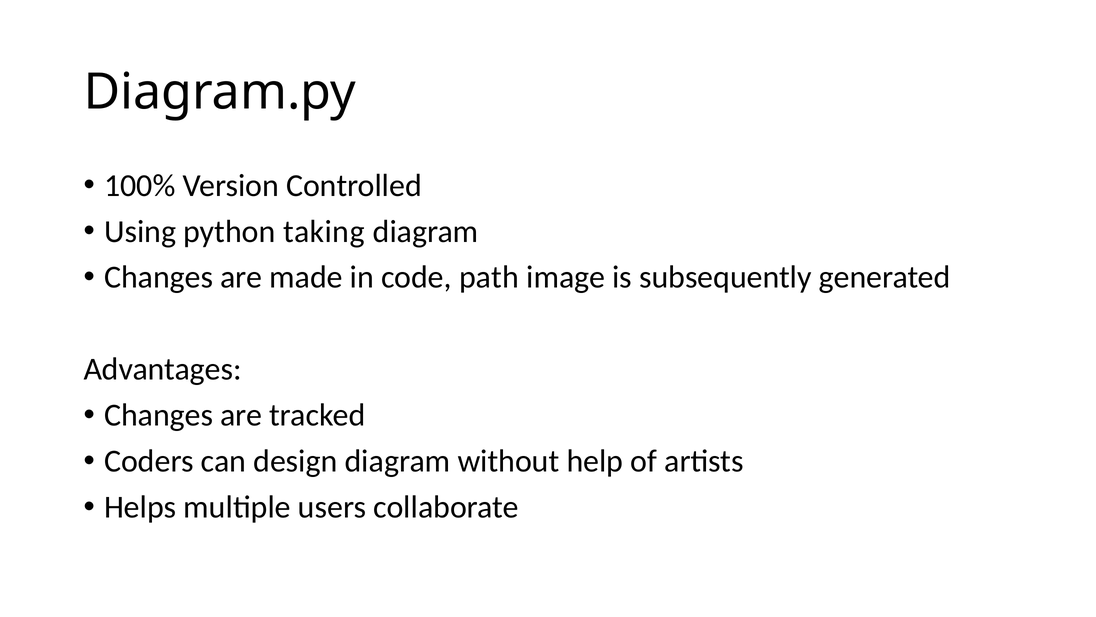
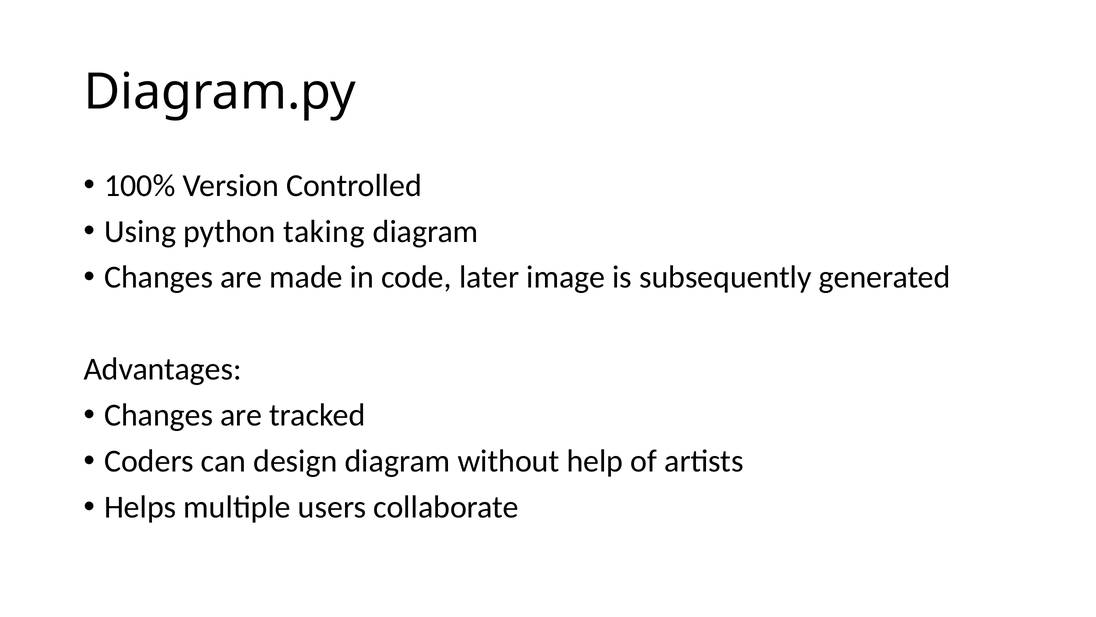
path: path -> later (489, 277)
